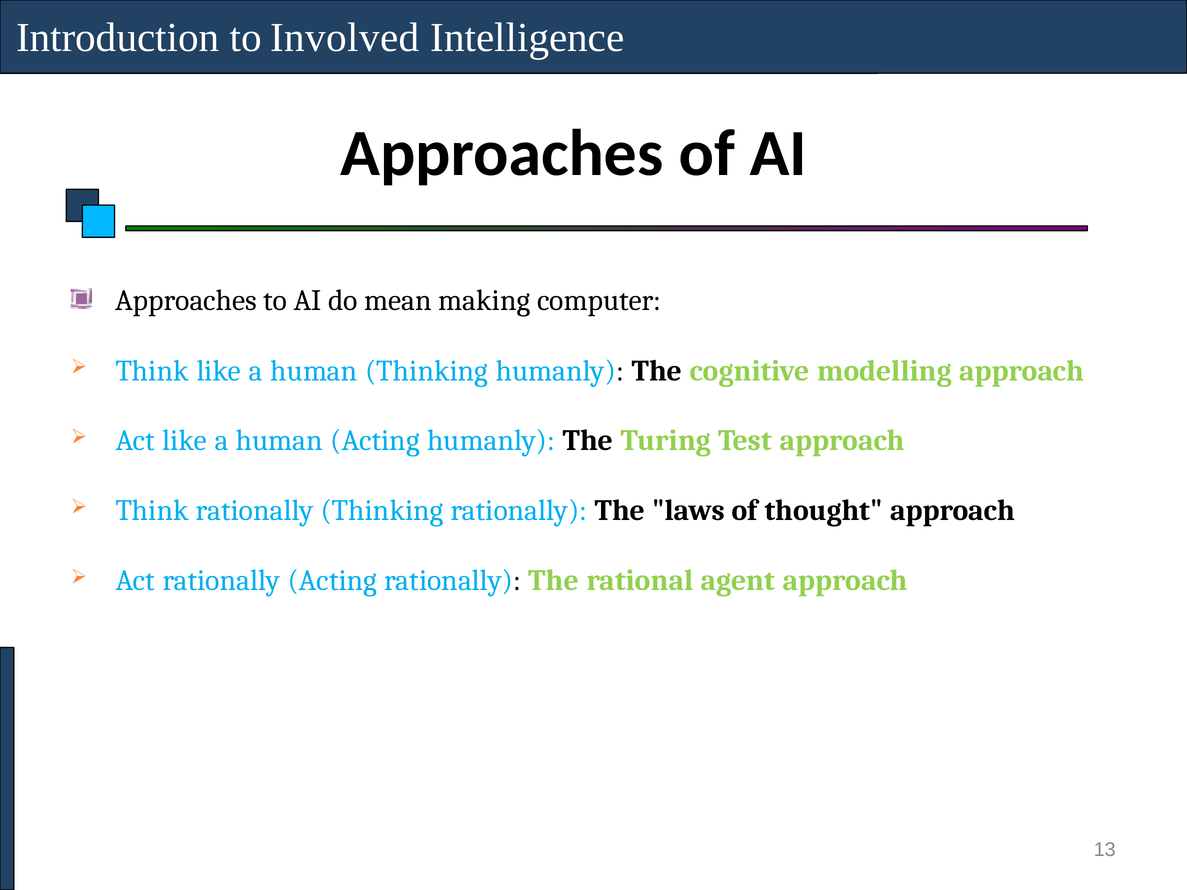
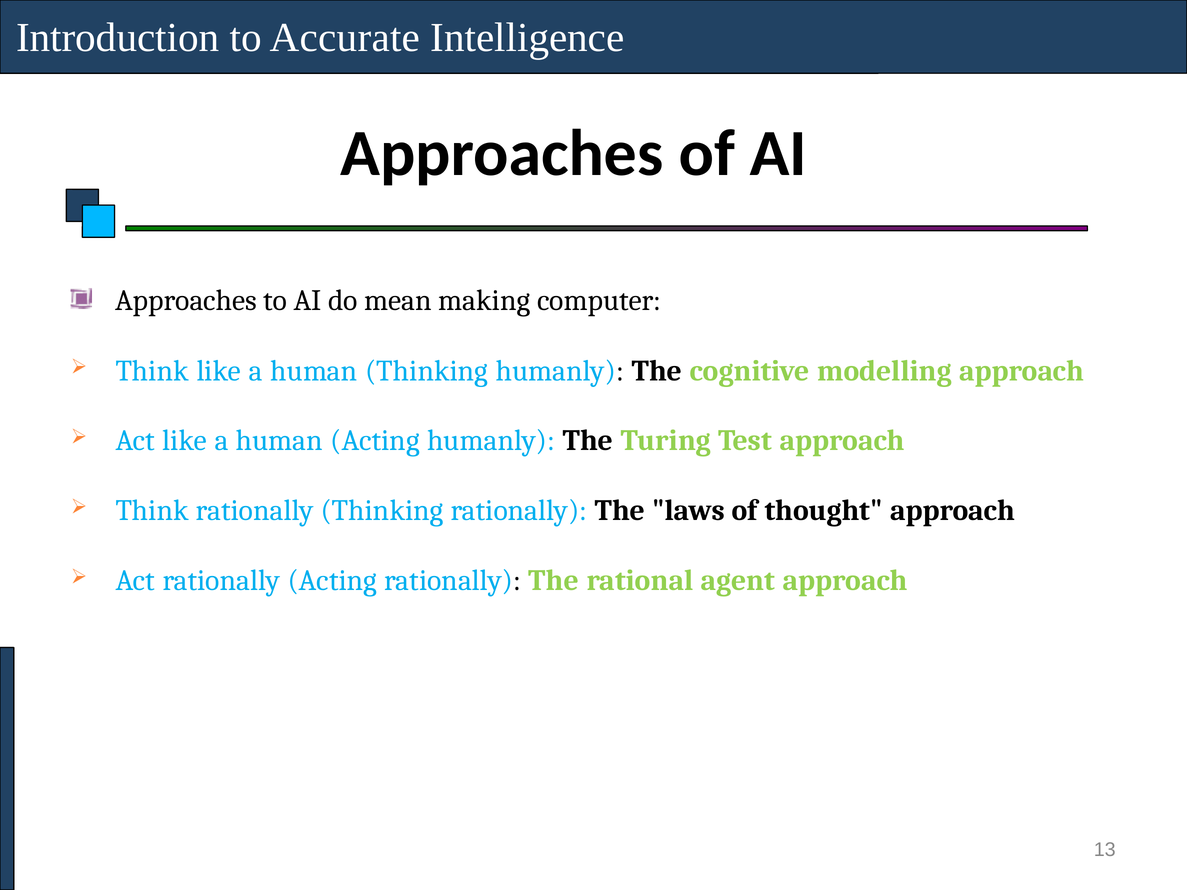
Involved: Involved -> Accurate (345, 38)
